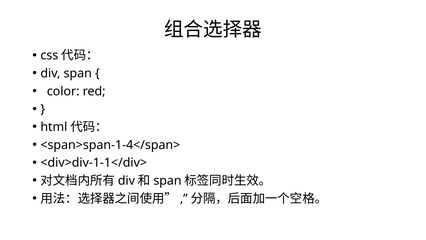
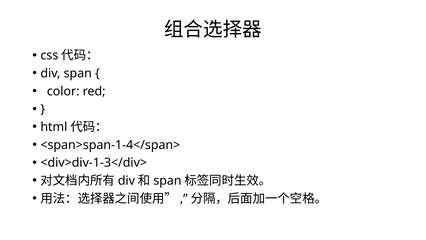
<div>div-1-1</div>: <div>div-1-1</div> -> <div>div-1-3</div> (94, 163)
